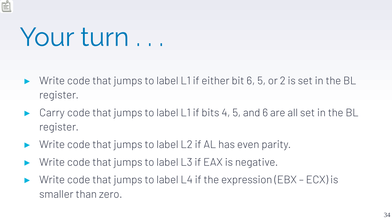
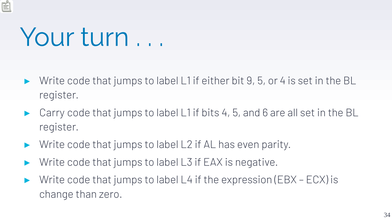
bit 6: 6 -> 9 (251, 81)
or 2: 2 -> 4 (283, 81)
smaller: smaller -> change (56, 195)
